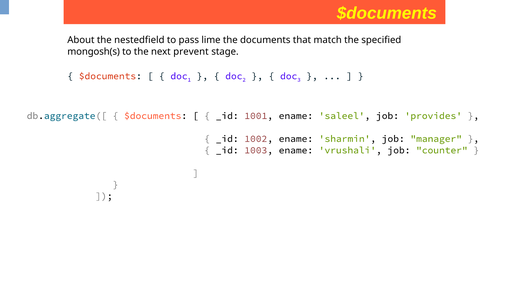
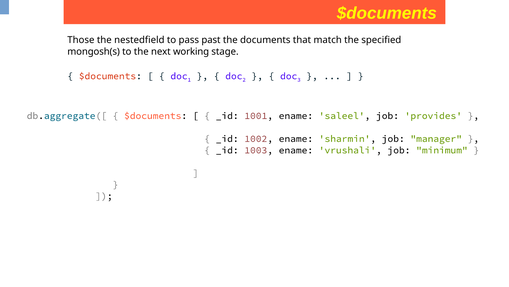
About: About -> Those (81, 40)
lime: lime -> past (211, 40)
prevent: prevent -> working (191, 52)
counter: counter -> minimum (442, 150)
